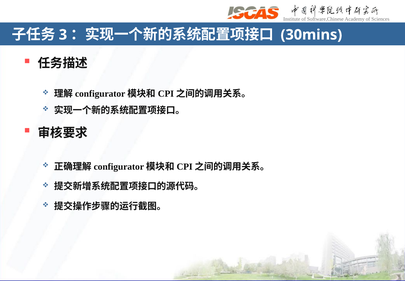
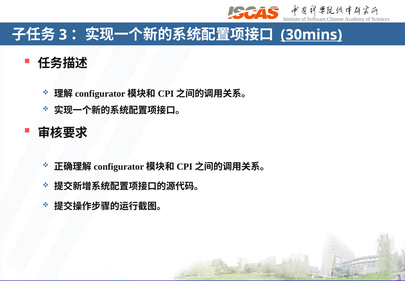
30mins underline: none -> present (311, 35)
